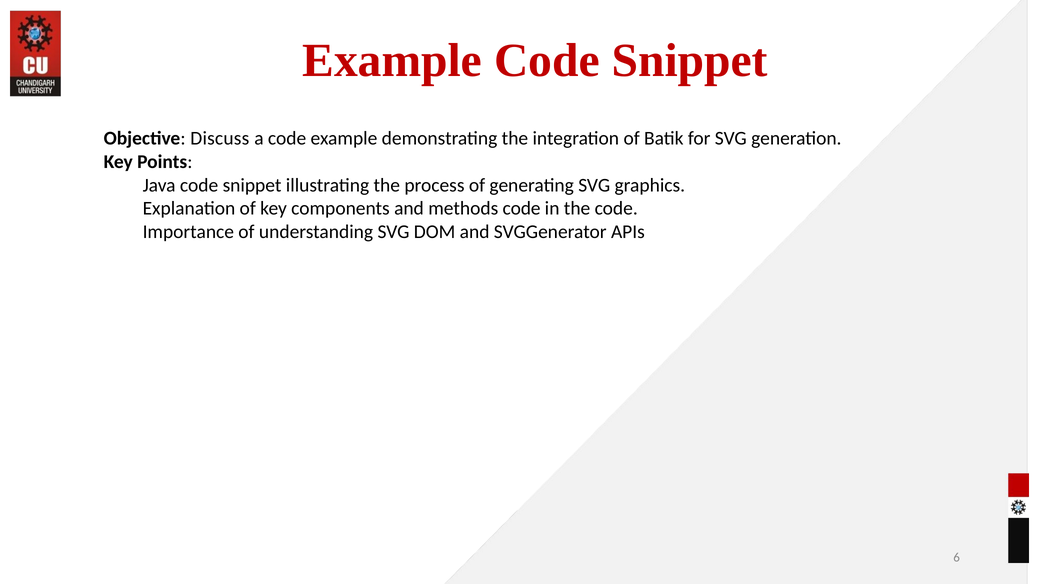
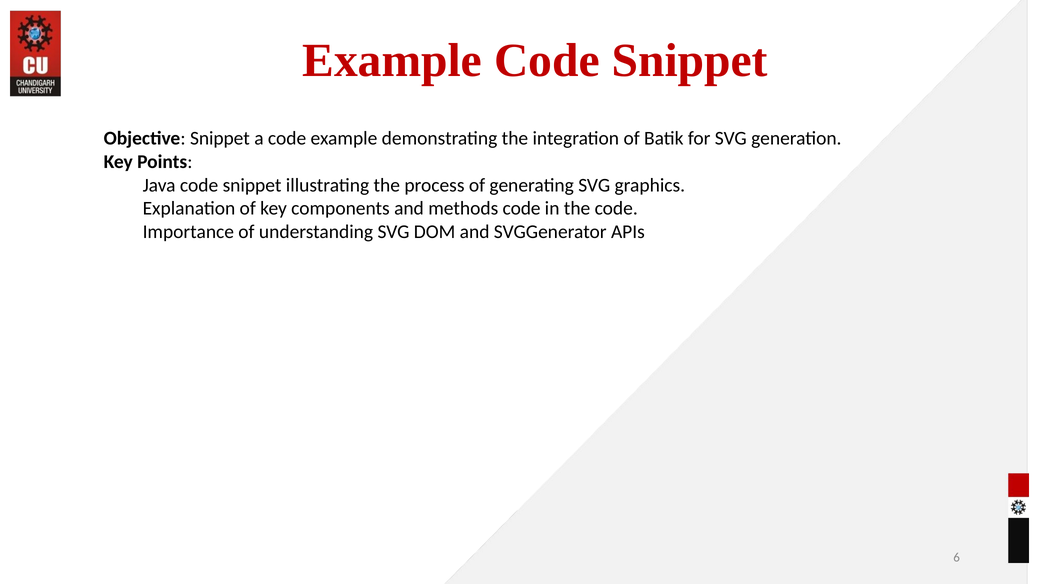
Objective Discuss: Discuss -> Snippet (220, 139)
